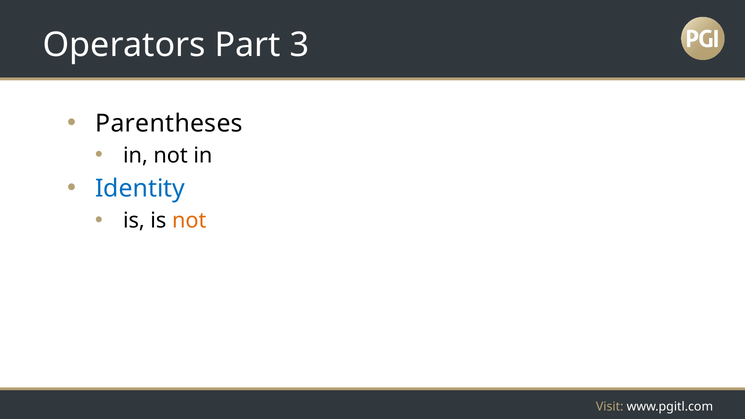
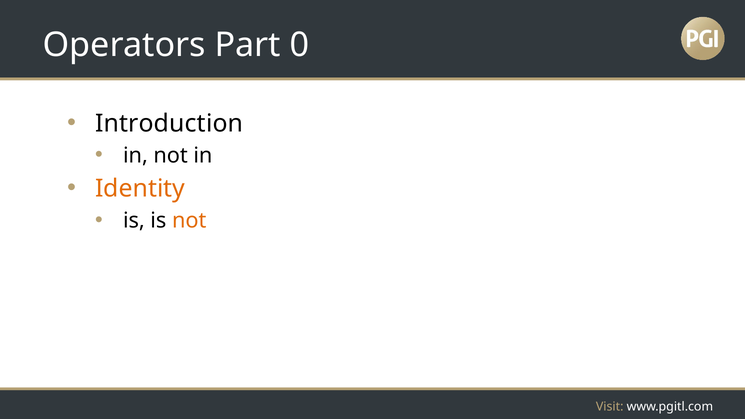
3: 3 -> 0 (299, 45)
Parentheses: Parentheses -> Introduction (169, 123)
Identity colour: blue -> orange (140, 189)
